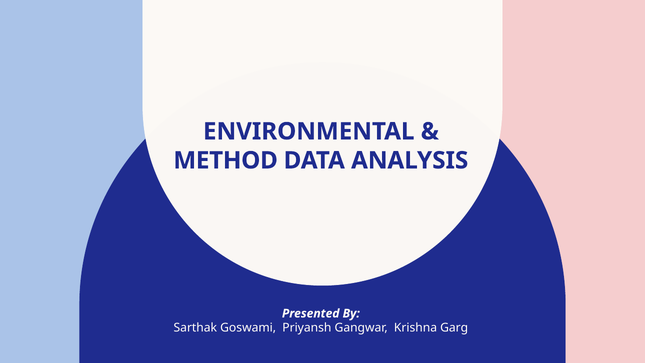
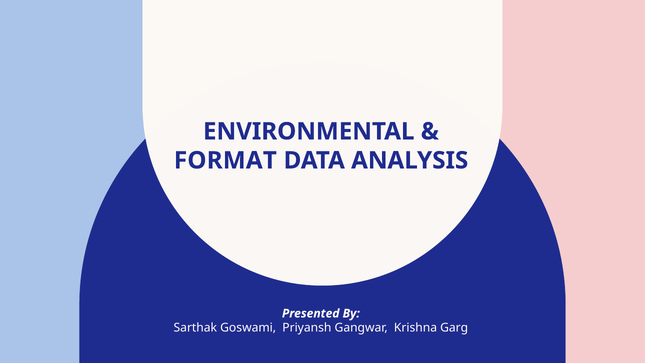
METHOD: METHOD -> FORMAT (225, 160)
